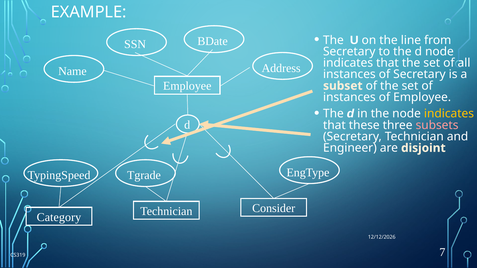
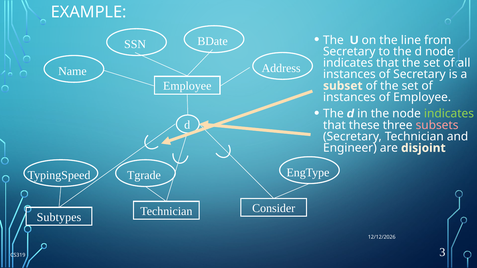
indicates colour: yellow -> light green (449, 114)
Category: Category -> Subtypes (59, 217)
7: 7 -> 3 (442, 252)
